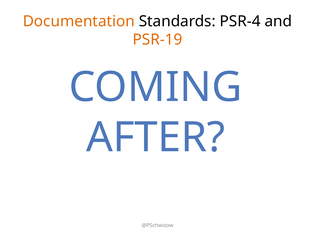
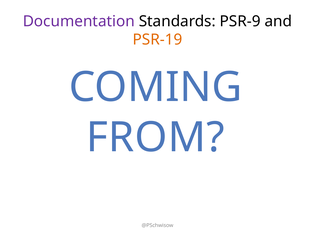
Documentation colour: orange -> purple (79, 21)
PSR-4: PSR-4 -> PSR-9 (240, 21)
AFTER: AFTER -> FROM (155, 138)
